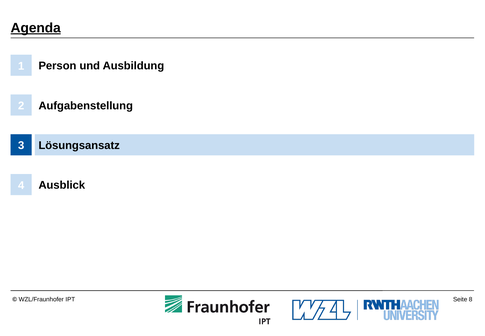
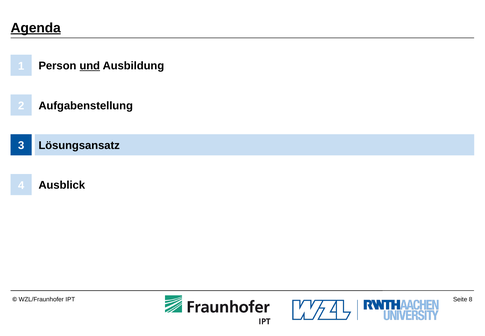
und underline: none -> present (90, 66)
